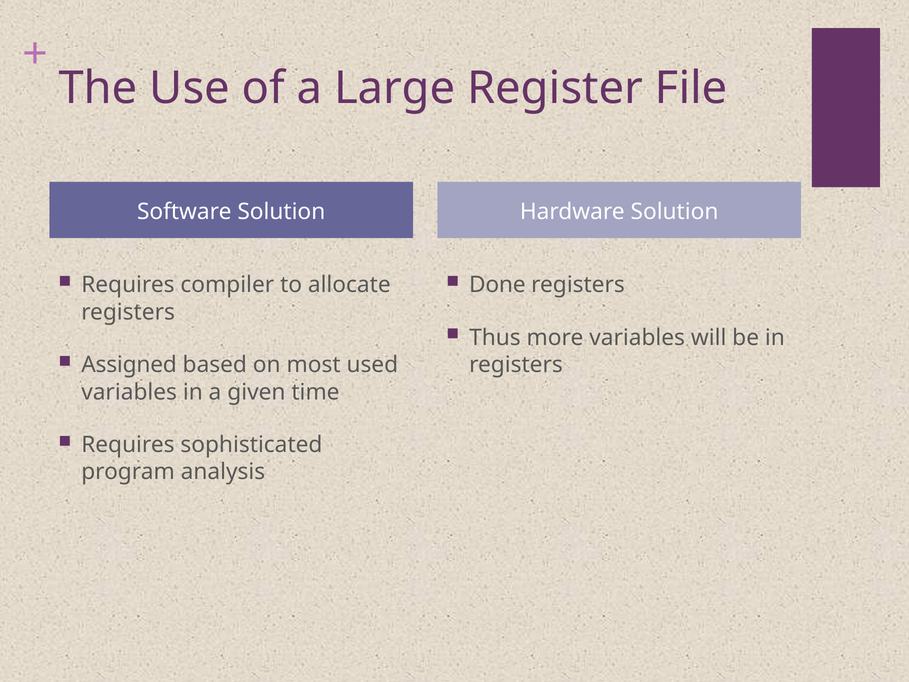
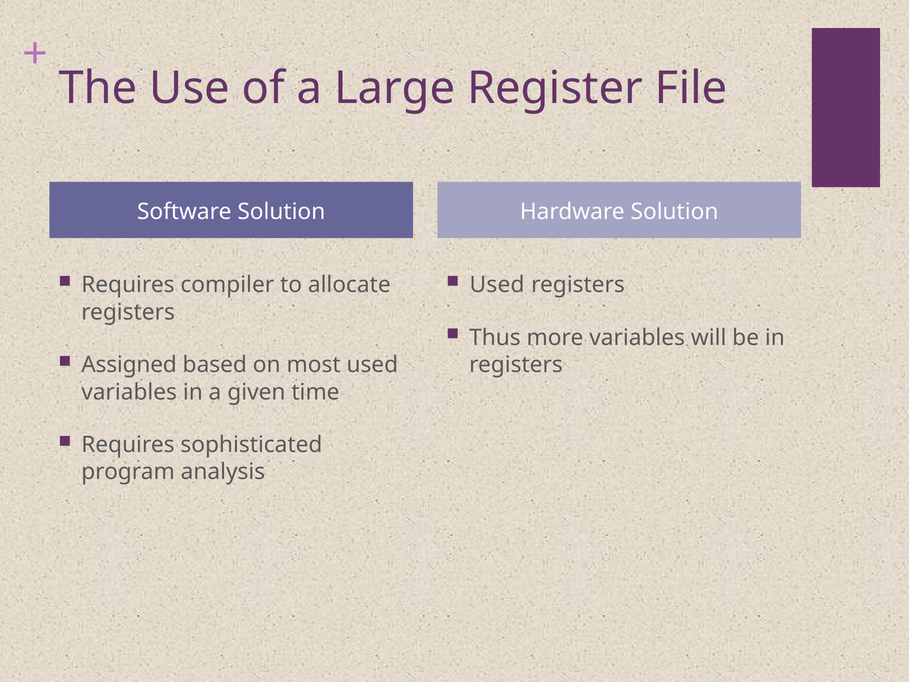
Done: Done -> Used (497, 285)
